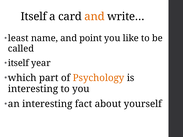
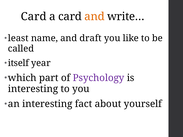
Itself: Itself -> Card (34, 17)
point: point -> draft (91, 38)
Psychology colour: orange -> purple (99, 78)
